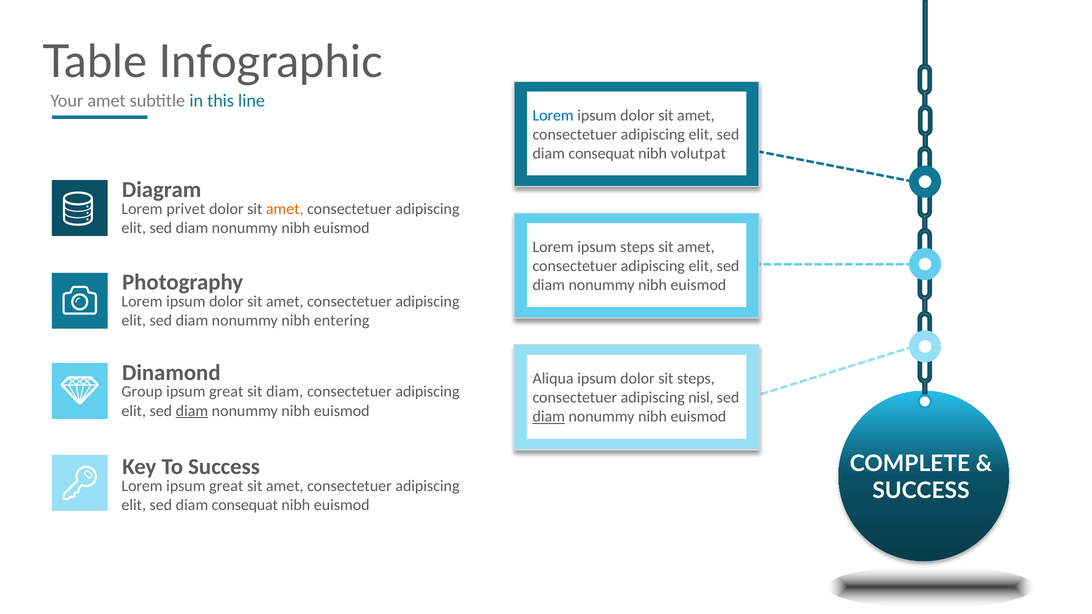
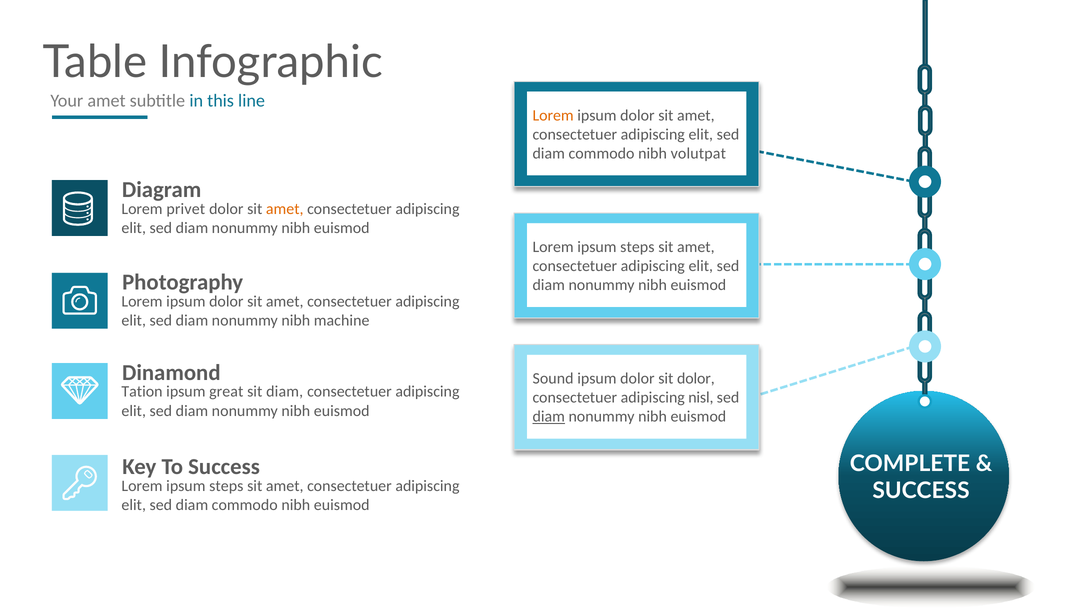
Lorem colour: blue -> orange (553, 116)
consequat: consequat -> commodo (602, 154)
entering: entering -> machine (342, 321)
Aliqua: Aliqua -> Sound (553, 379)
sit steps: steps -> dolor (696, 379)
Group: Group -> Tation (142, 392)
diam underline: present -> none (192, 411)
great: great -> steps (226, 486)
consequat: consequat -> commodo (245, 505)
